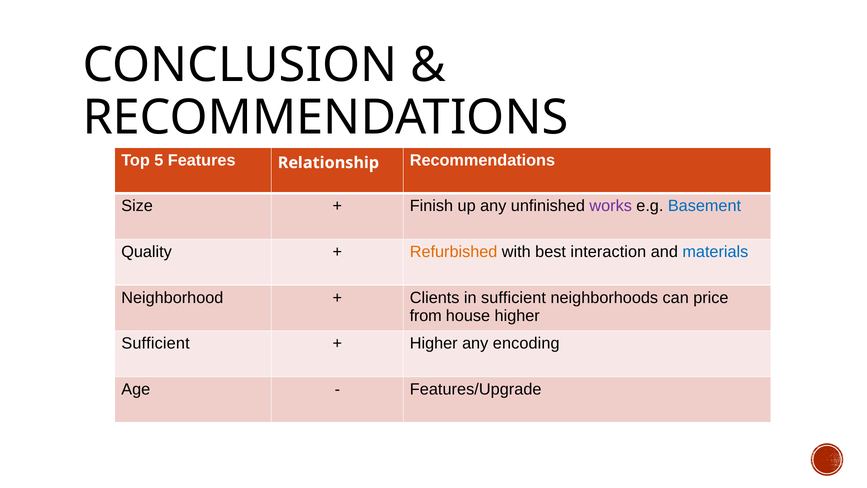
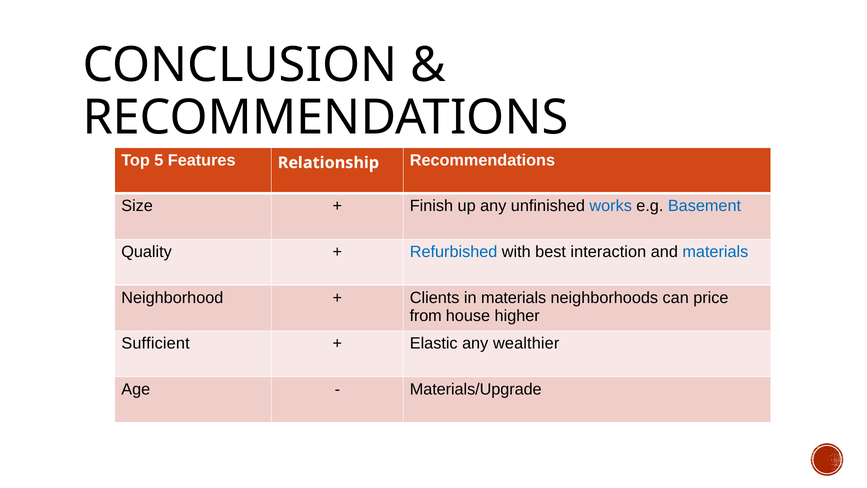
works colour: purple -> blue (611, 206)
Refurbished colour: orange -> blue (454, 252)
in sufficient: sufficient -> materials (514, 297)
Higher: Higher -> Elastic (434, 343)
encoding: encoding -> wealthier (526, 343)
Features/Upgrade: Features/Upgrade -> Materials/Upgrade (476, 389)
